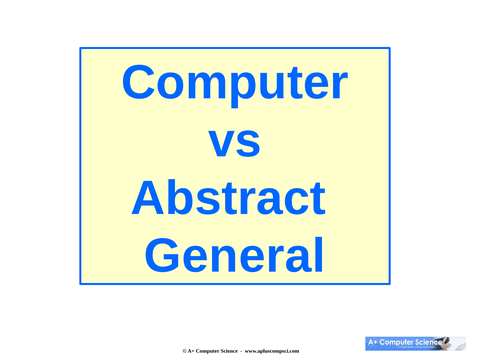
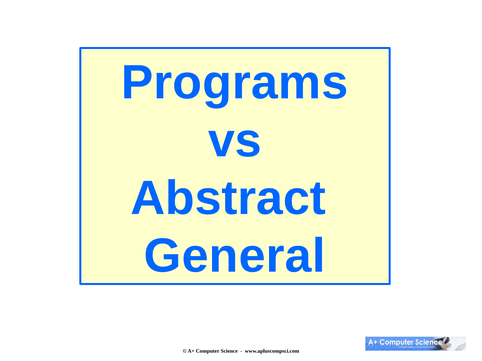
Computer: Computer -> Programs (235, 83)
